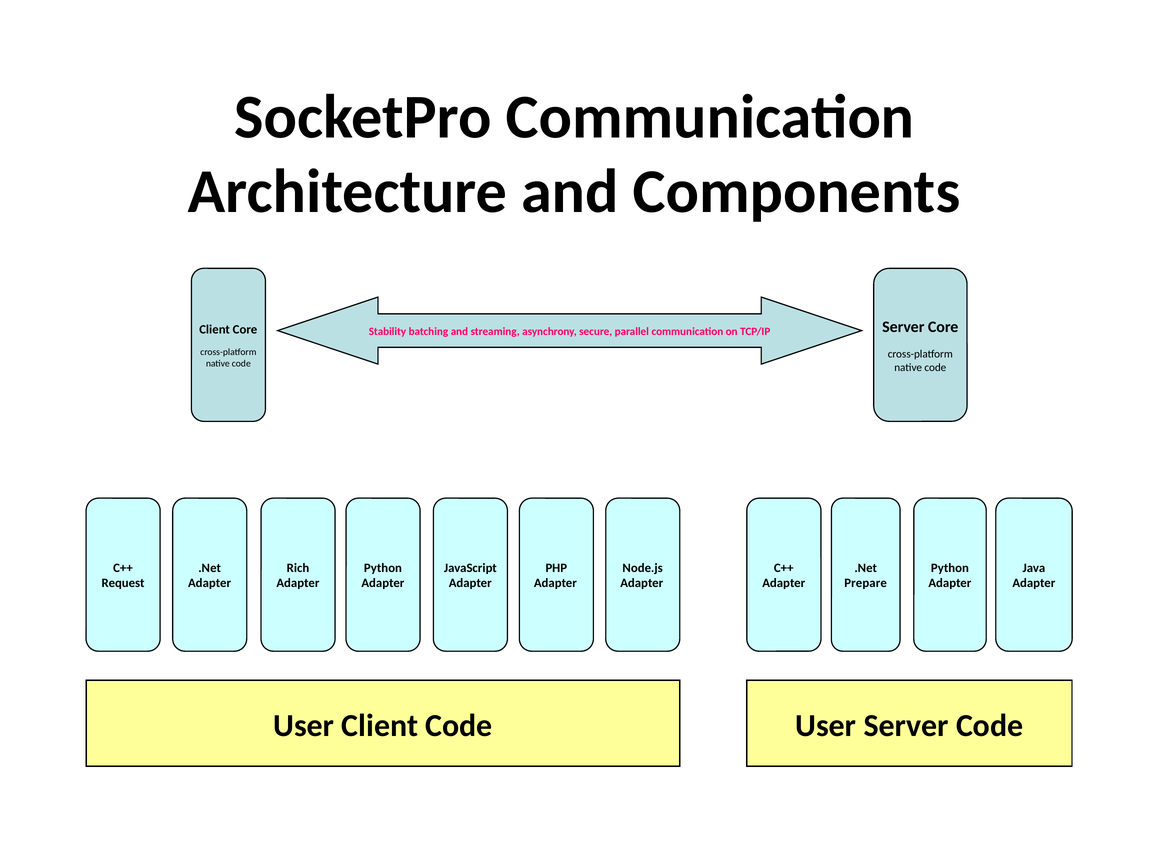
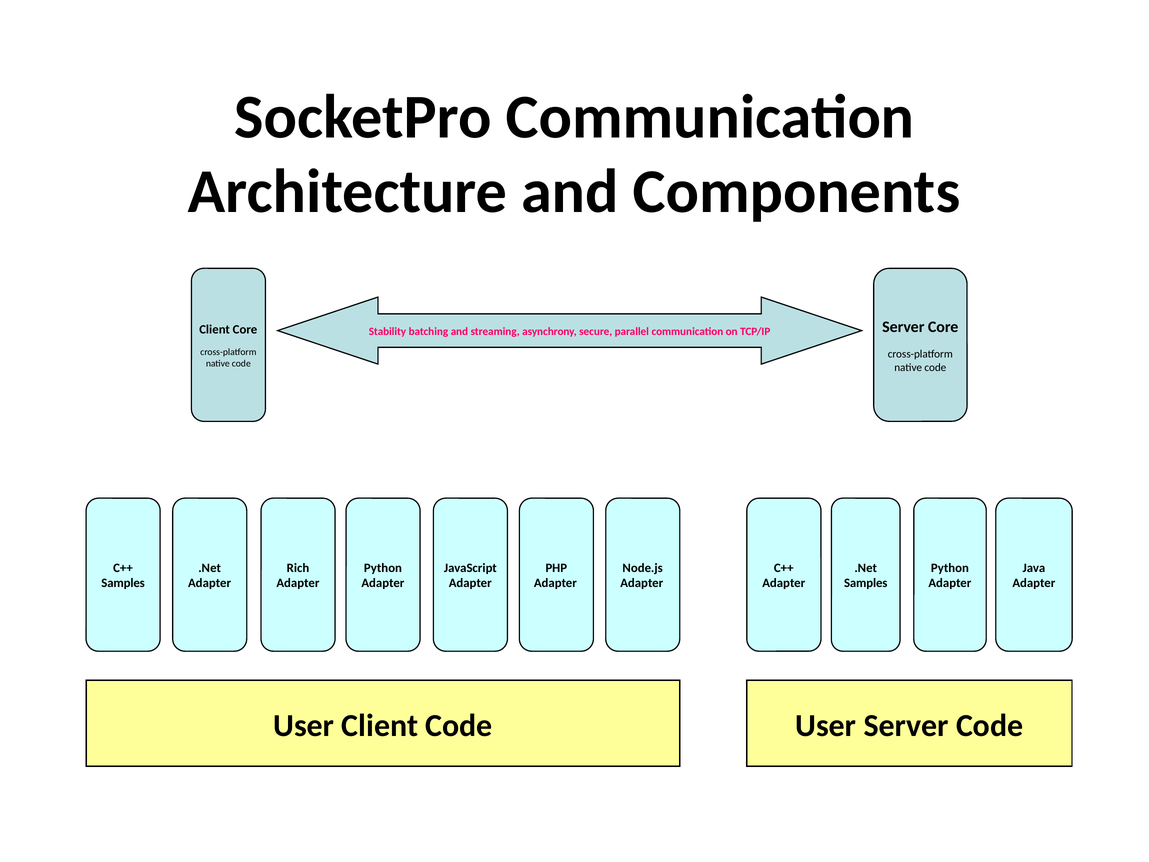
Request: Request -> Samples (123, 583)
Prepare: Prepare -> Samples (866, 583)
